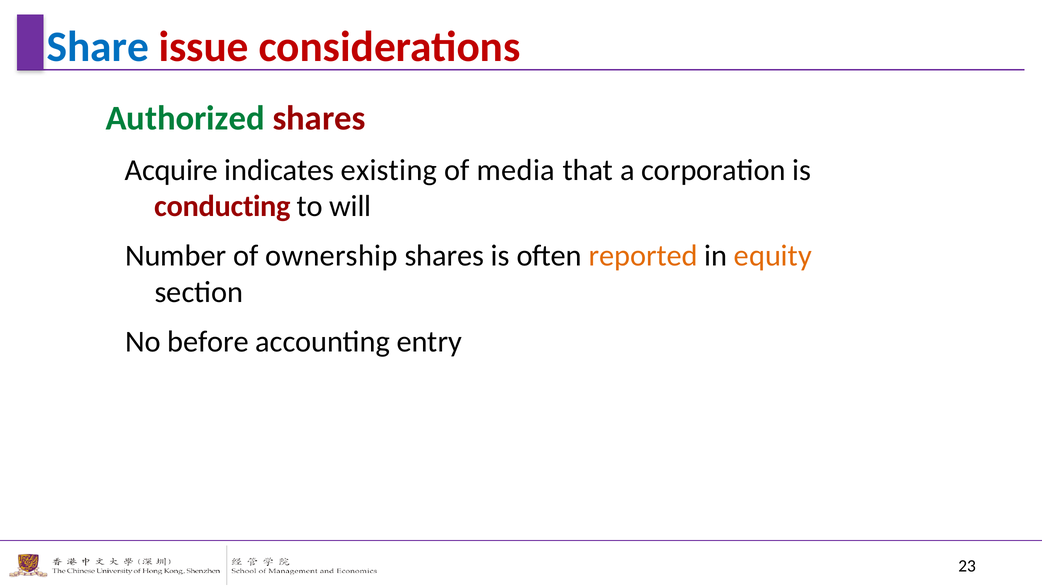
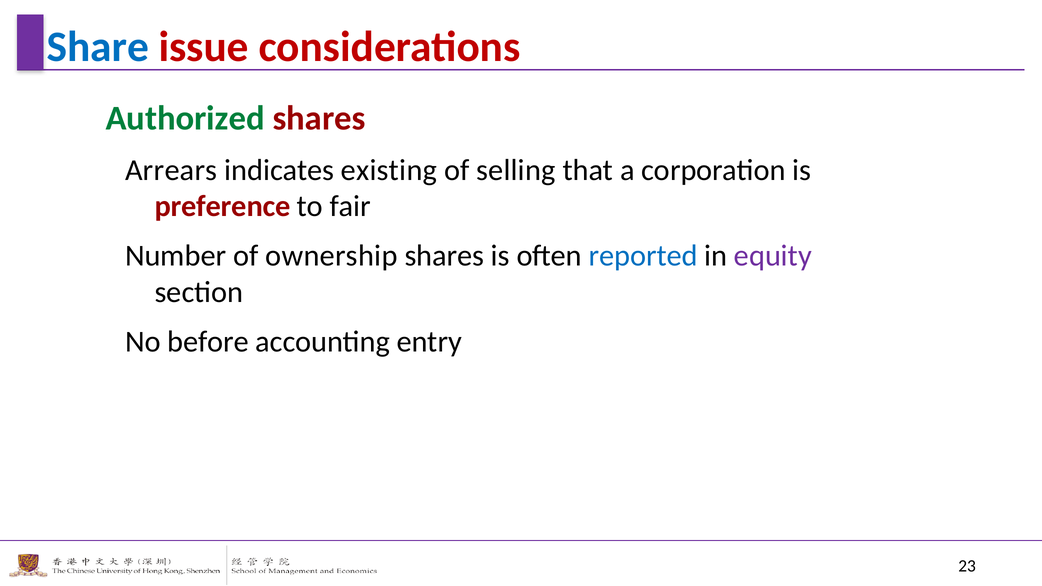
Acquire: Acquire -> Arrears (171, 170)
media: media -> selling (516, 170)
conducting: conducting -> preference (223, 207)
will: will -> fair (350, 207)
reported colour: orange -> blue (643, 256)
equity colour: orange -> purple (773, 256)
